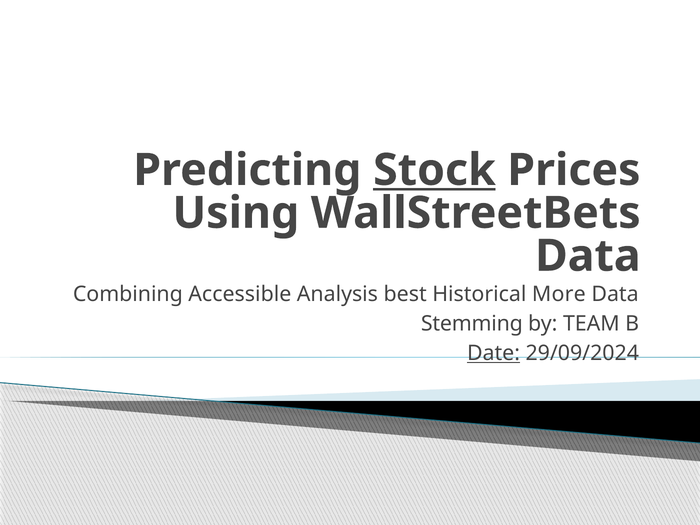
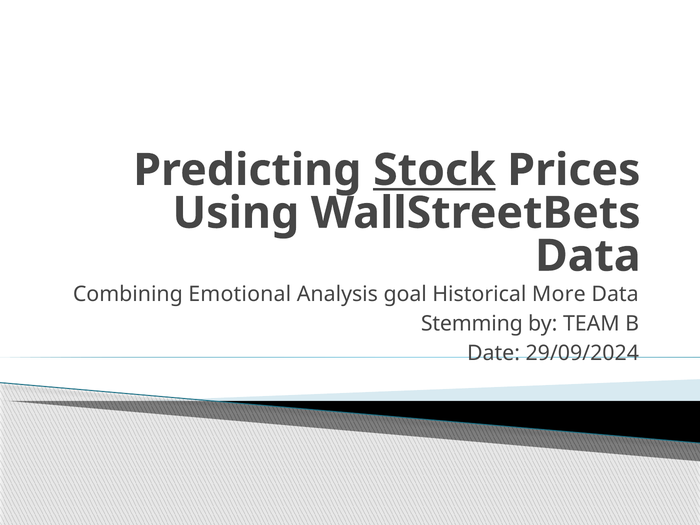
Accessible: Accessible -> Emotional (240, 294)
best: best -> goal (405, 294)
Date underline: present -> none (494, 353)
